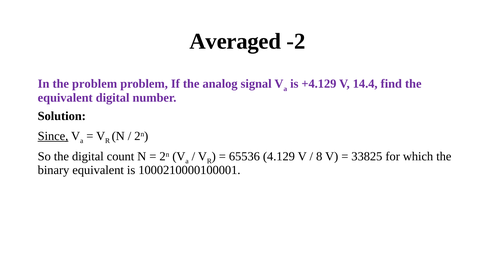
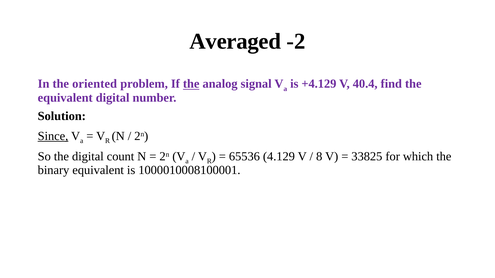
the problem: problem -> oriented (95, 84)
the underline: none -> present (191, 84)
14.4: 14.4 -> 40.4 (365, 84)
1000210000100001: 1000210000100001 -> 1000010008100001 (189, 170)
